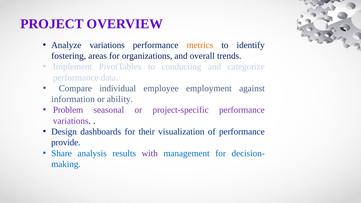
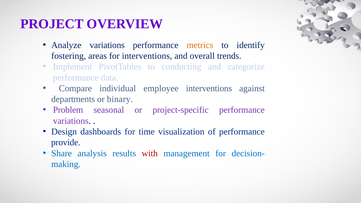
for organizations: organizations -> interventions (147, 56)
employee employment: employment -> interventions (209, 88)
information: information -> departments (73, 99)
ability: ability -> binary (120, 99)
their: their -> time (147, 132)
with colour: purple -> red (150, 153)
